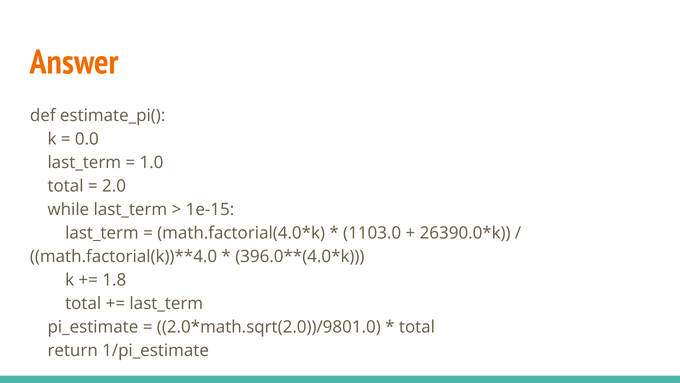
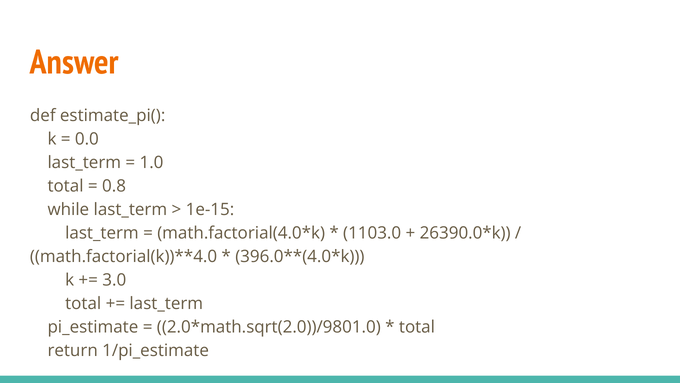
2.0: 2.0 -> 0.8 (114, 186)
1.8: 1.8 -> 3.0 (114, 280)
